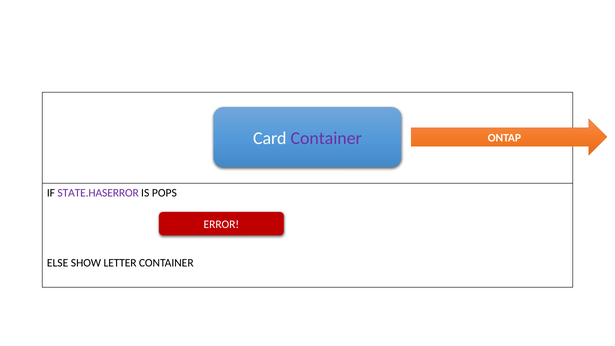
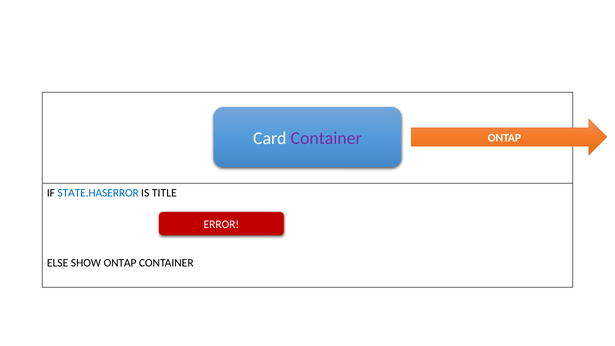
STATE.HASERROR colour: purple -> blue (98, 193)
POPS: POPS -> TITLE (164, 193)
SHOW LETTER: LETTER -> ONTAP (120, 263)
